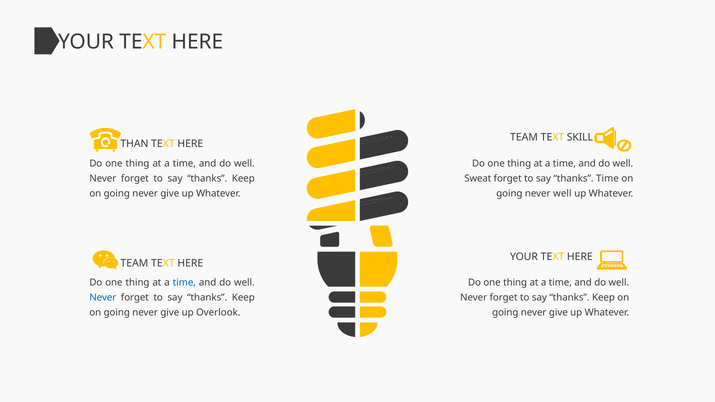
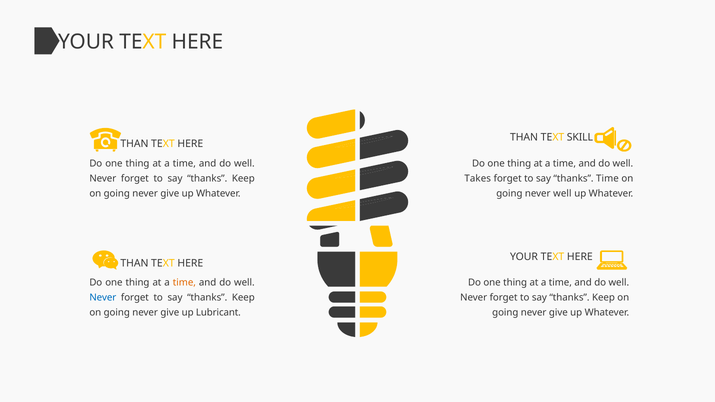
TEAM: TEAM -> THAN (524, 137)
Sweat: Sweat -> Takes (478, 179)
TEAM: TEAM -> THAN (134, 263)
time colour: blue -> orange (184, 282)
Overlook: Overlook -> Lubricant (218, 313)
